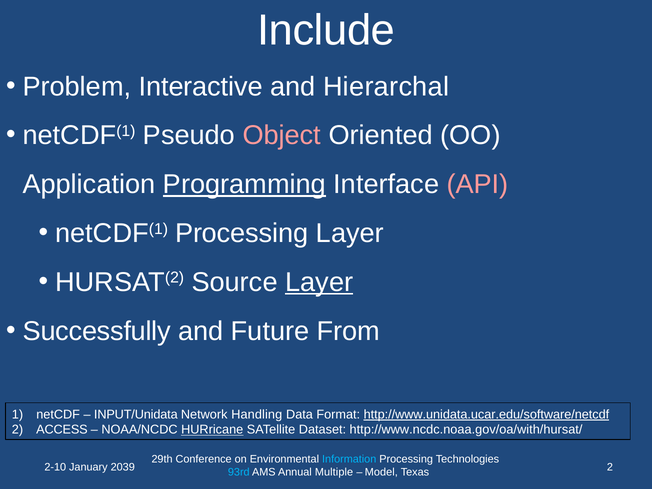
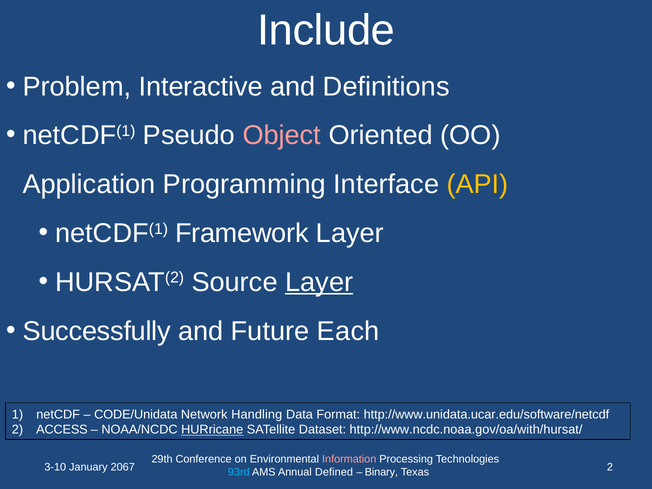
Hierarchal: Hierarchal -> Definitions (386, 87)
Programming underline: present -> none (244, 184)
API colour: pink -> yellow (478, 184)
netCDF(1 Processing: Processing -> Framework (242, 233)
From: From -> Each (348, 331)
INPUT/Unidata: INPUT/Unidata -> CODE/Unidata (136, 414)
http://www.unidata.ucar.edu/software/netcdf underline: present -> none (486, 414)
Information colour: light blue -> pink (349, 459)
2-10: 2-10 -> 3-10 (55, 467)
2039: 2039 -> 2067 (123, 467)
Multiple: Multiple -> Defined (334, 472)
Model: Model -> Binary (381, 472)
